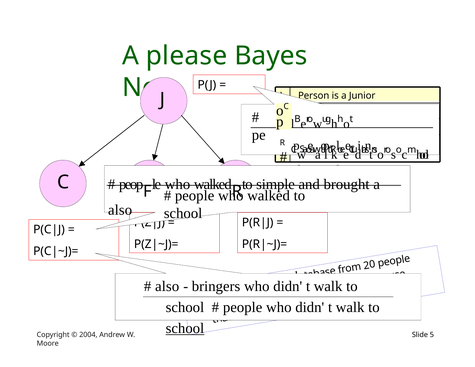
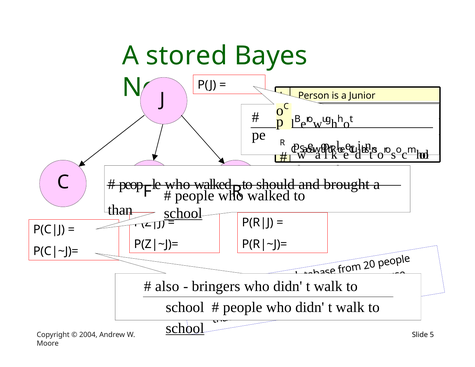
please: please -> stored (187, 56)
simple: simple -> should (275, 184)
also: also -> than (120, 210)
school underline: none -> present (183, 213)
